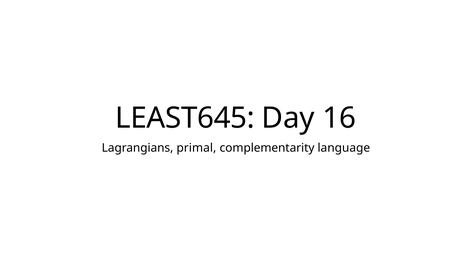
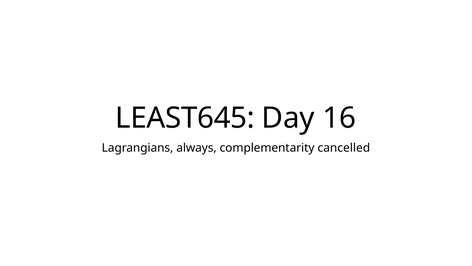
primal: primal -> always (196, 148)
language: language -> cancelled (344, 148)
